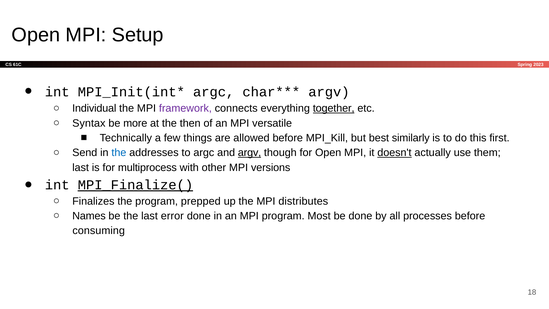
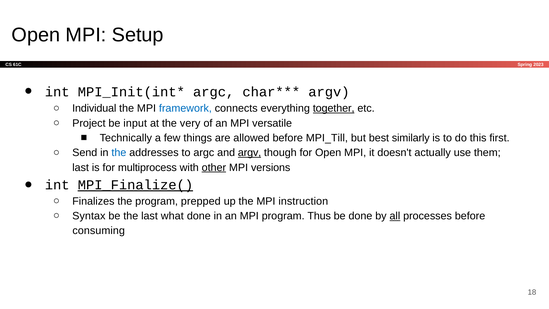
framework colour: purple -> blue (185, 108)
Syntax: Syntax -> Project (89, 123)
more: more -> input (135, 123)
then: then -> very (190, 123)
MPI_Kill: MPI_Kill -> MPI_Till (327, 138)
doesn't underline: present -> none (394, 153)
other underline: none -> present (214, 167)
distributes: distributes -> instruction (303, 201)
Names: Names -> Syntax (89, 216)
error: error -> what (172, 216)
Most: Most -> Thus (319, 216)
all underline: none -> present (395, 216)
